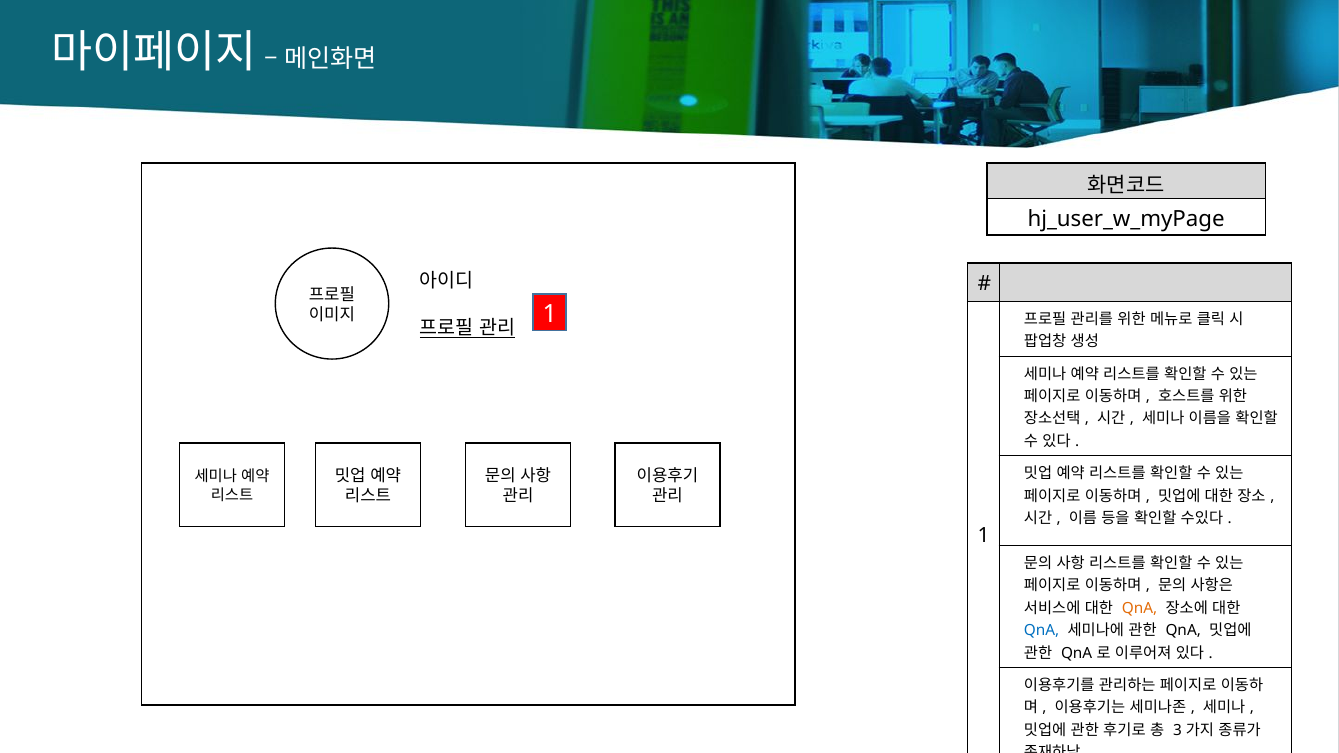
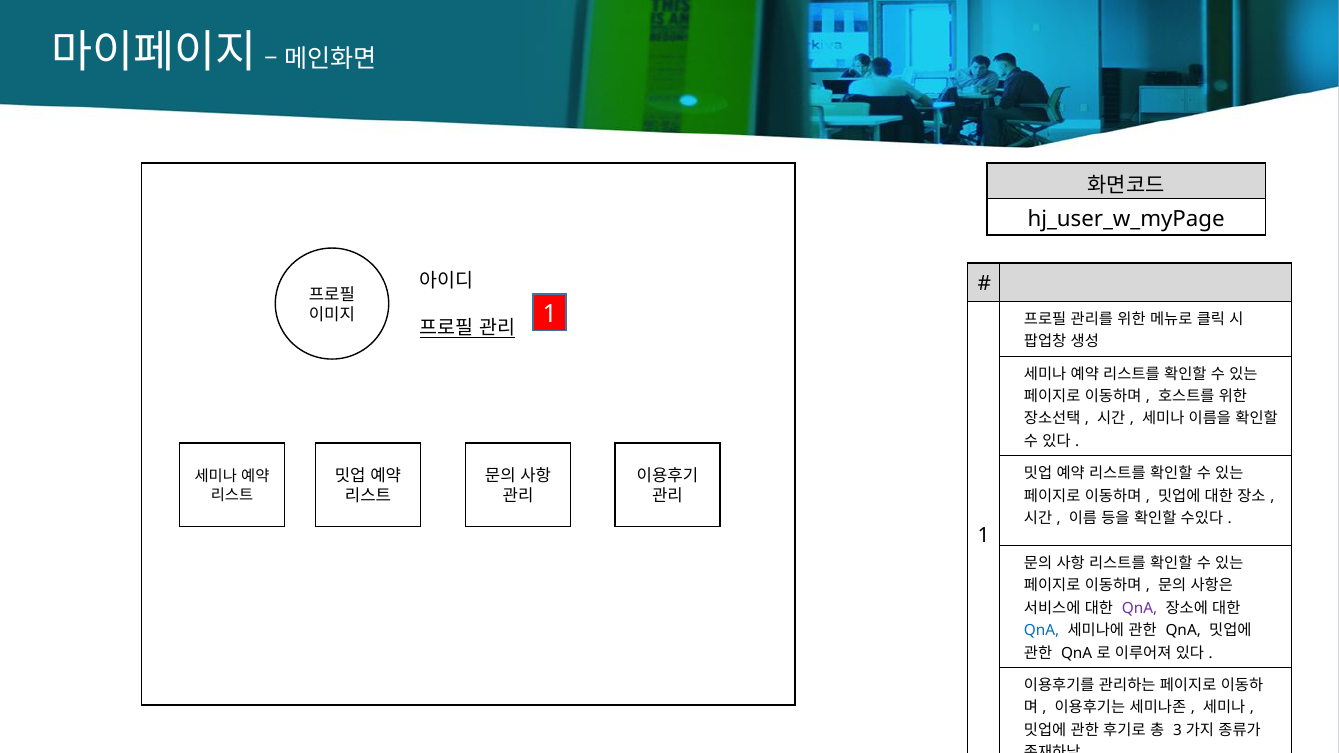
QnA colour: orange -> purple (1140, 608)
